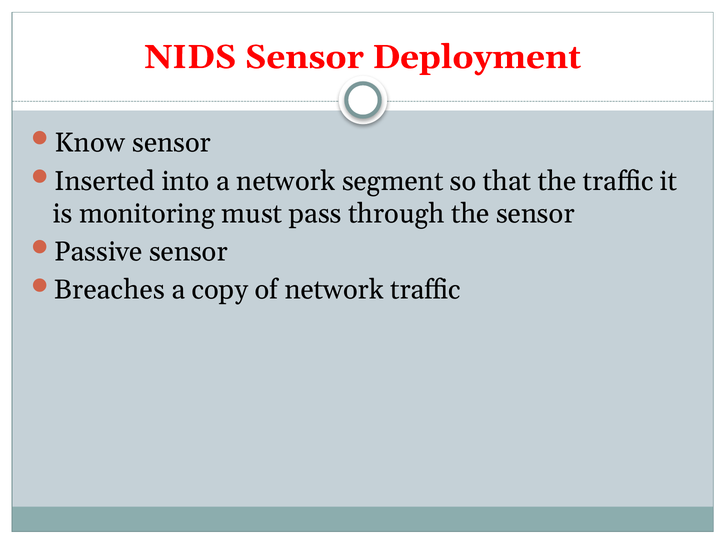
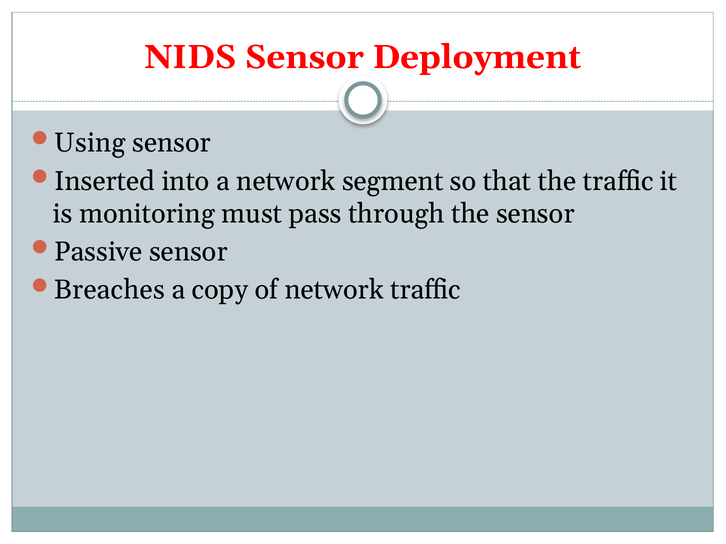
Know: Know -> Using (90, 143)
